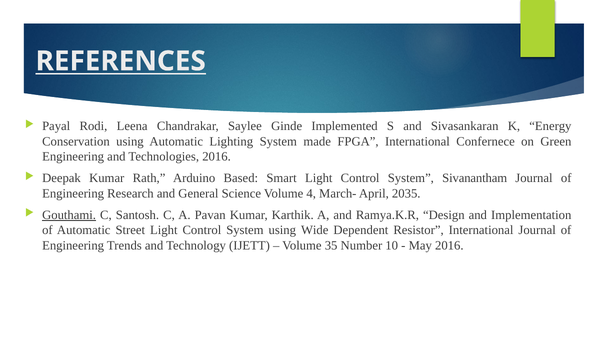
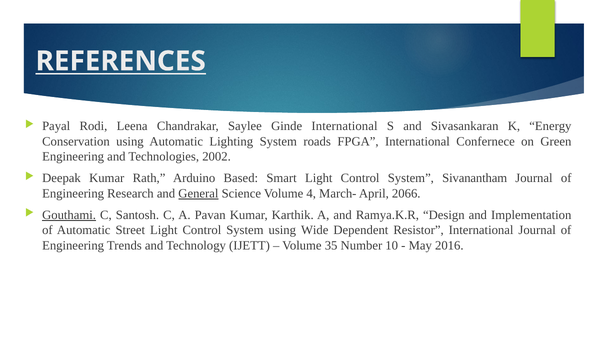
Ginde Implemented: Implemented -> International (344, 126)
made: made -> roads (317, 141)
Technologies 2016: 2016 -> 2002 (217, 157)
General underline: none -> present (198, 193)
2035: 2035 -> 2066 (406, 193)
